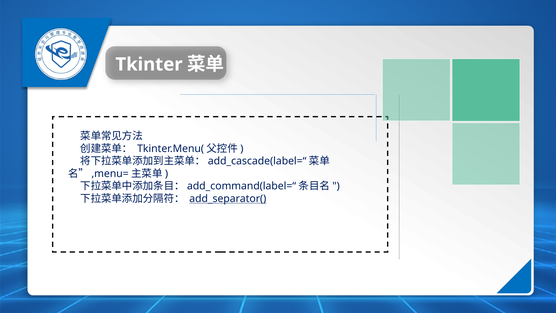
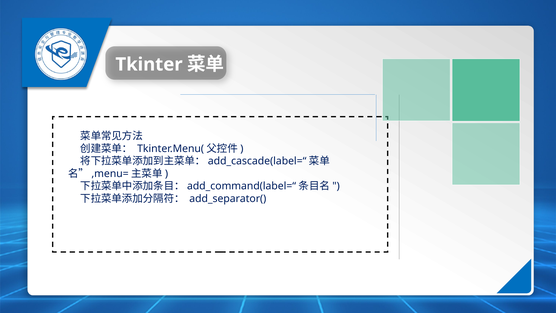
add_separator( underline: present -> none (228, 199)
